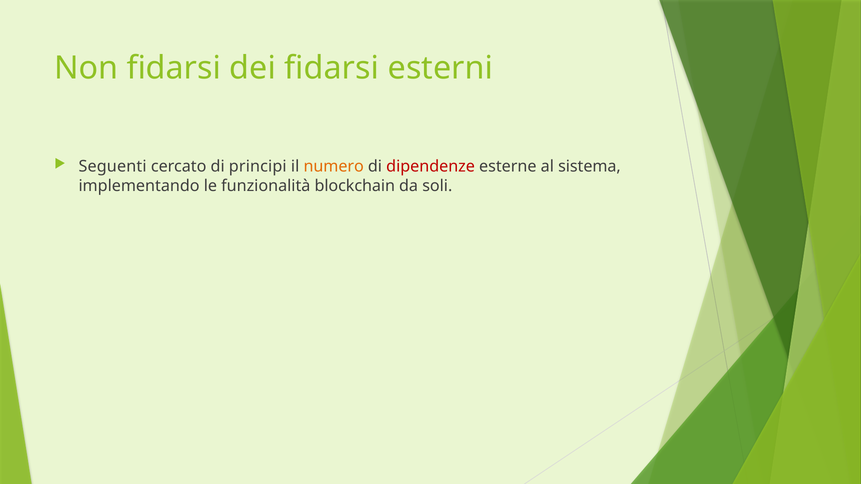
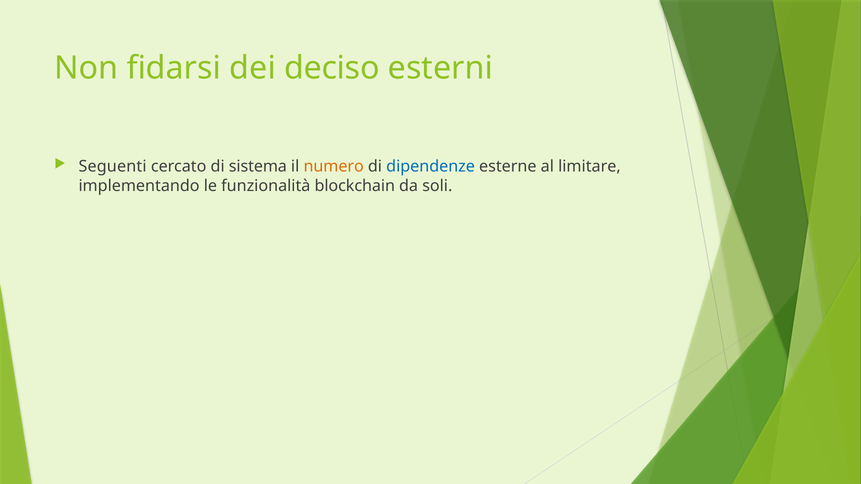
dei fidarsi: fidarsi -> deciso (332, 68)
principi: principi -> sistema (258, 167)
dipendenze colour: red -> blue (431, 167)
sistema: sistema -> limitare (589, 167)
